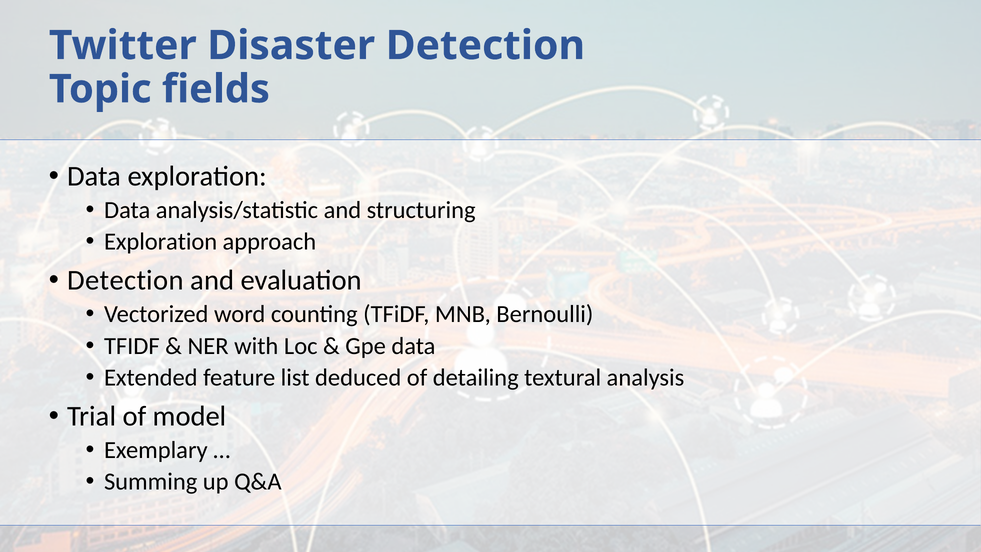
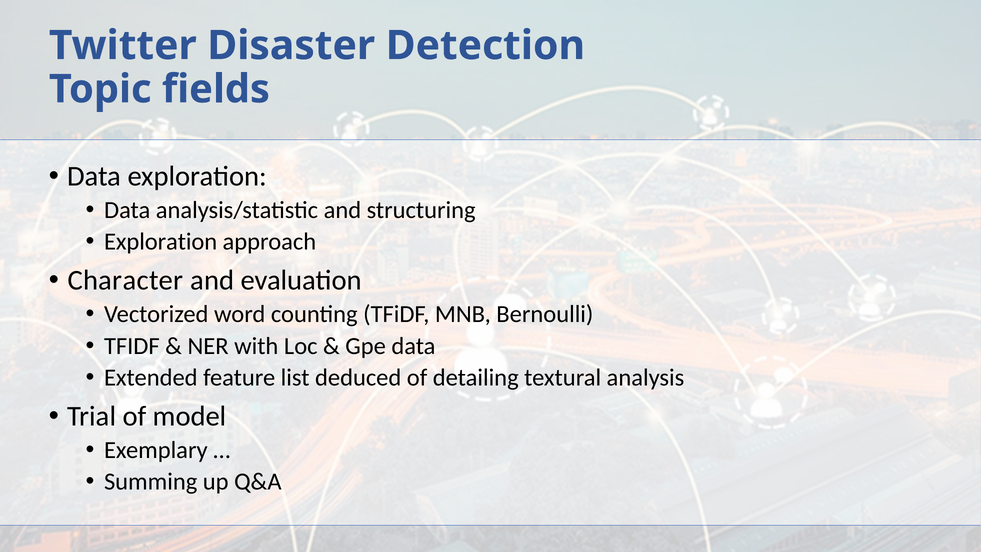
Detection: Detection -> Character (125, 280)
